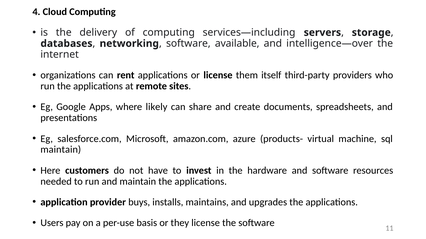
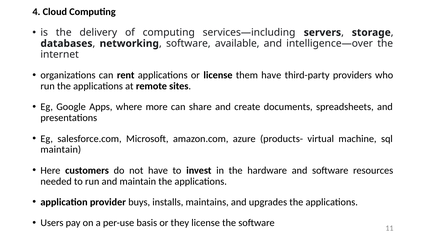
them itself: itself -> have (271, 75)
likely: likely -> more (157, 107)
